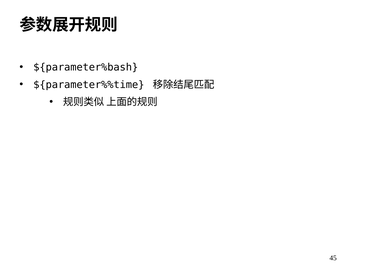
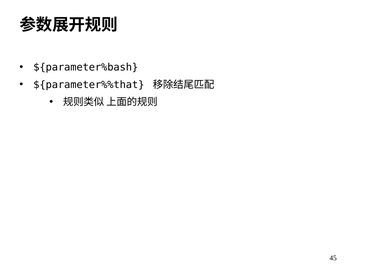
${parameter%%time: ${parameter%%time -> ${parameter%%that (89, 85)
